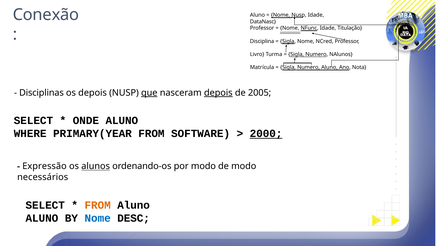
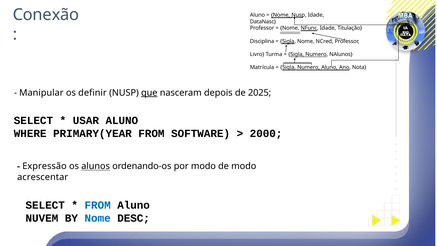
Disciplinas: Disciplinas -> Manipular (41, 93)
os depois: depois -> definir (92, 93)
depois underline: present -> none (218, 93)
2005: 2005 -> 2025 (260, 93)
ONDE: ONDE -> USAR (86, 120)
2000 underline: present -> none (266, 134)
necessários: necessários -> acrescentar (43, 177)
FROM colour: orange -> blue (98, 205)
ALUNO: ALUNO -> NUVEM (42, 218)
